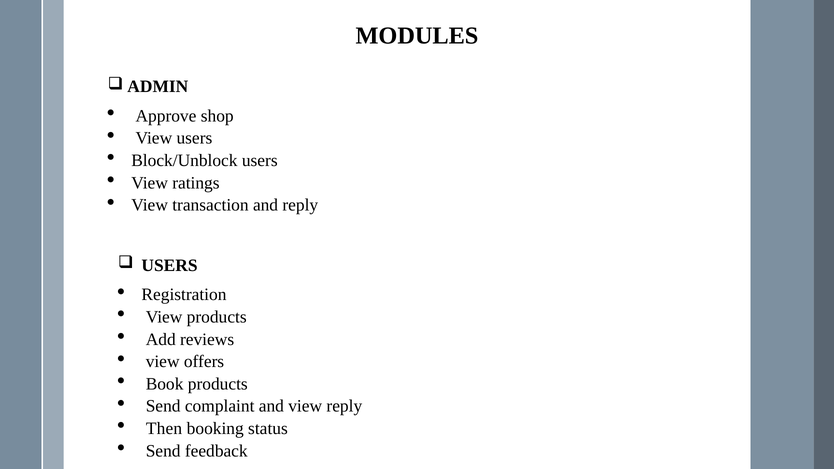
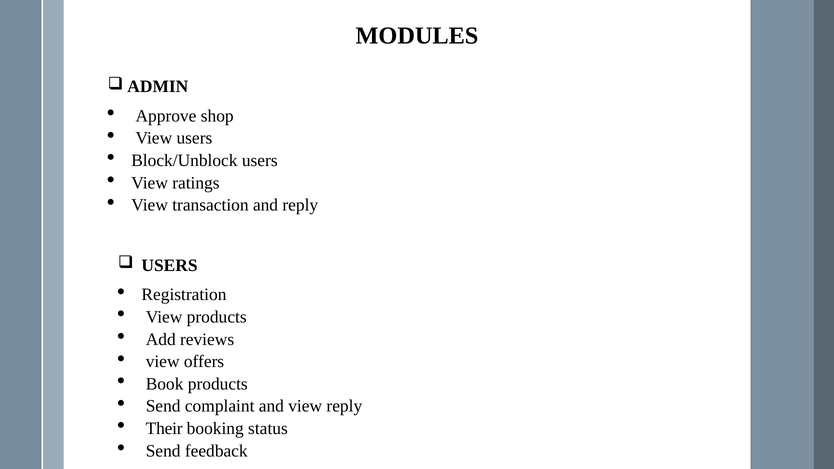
Then: Then -> Their (164, 429)
